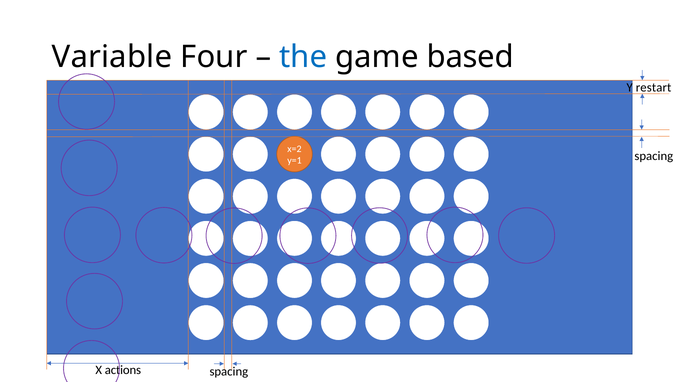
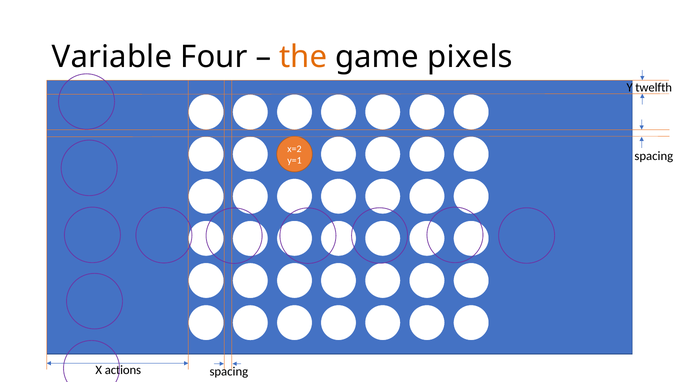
the colour: blue -> orange (303, 57)
based: based -> pixels (470, 57)
restart: restart -> twelfth (654, 88)
